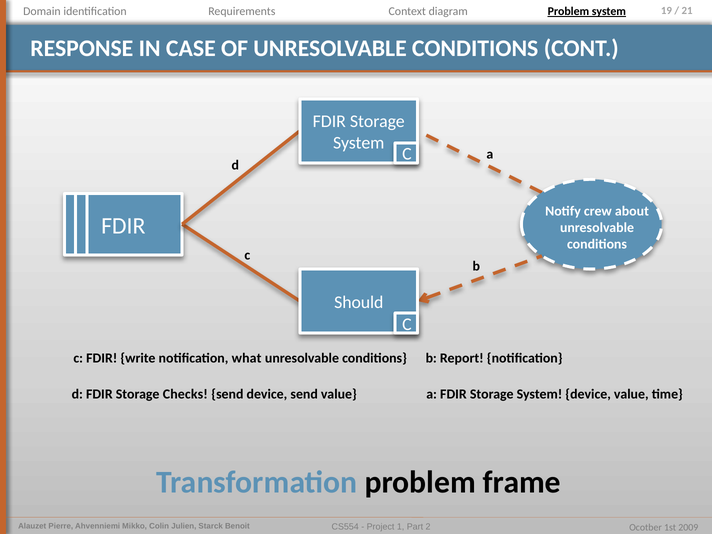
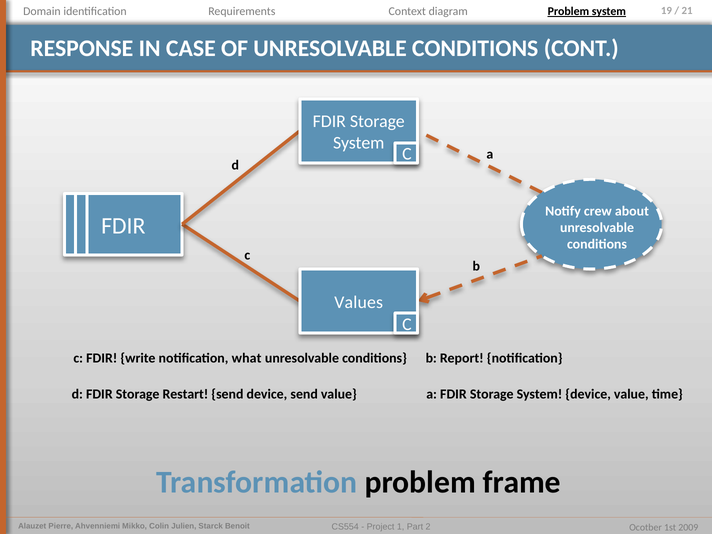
Should: Should -> Values (359, 302)
Checks: Checks -> Restart (185, 394)
